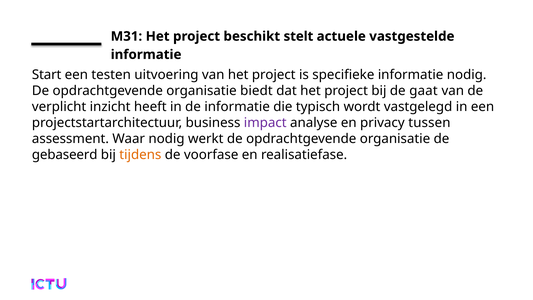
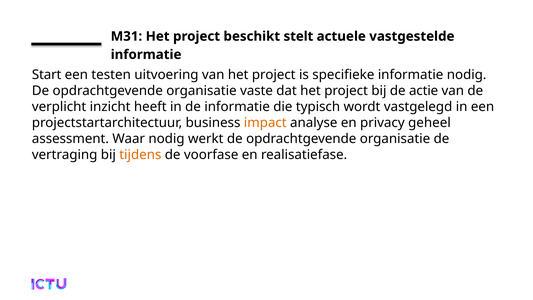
biedt: biedt -> vaste (256, 91)
gaat: gaat -> actie (424, 91)
impact colour: purple -> orange (265, 123)
tussen: tussen -> geheel (429, 123)
gebaseerd: gebaseerd -> vertraging (65, 155)
